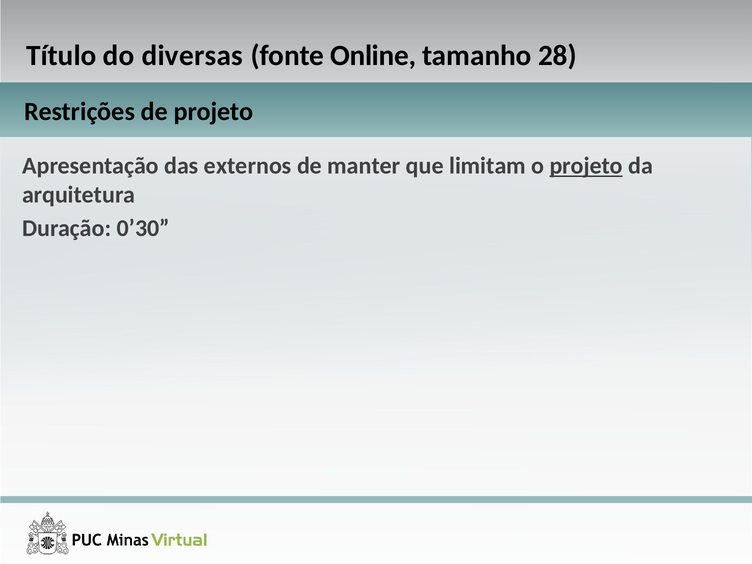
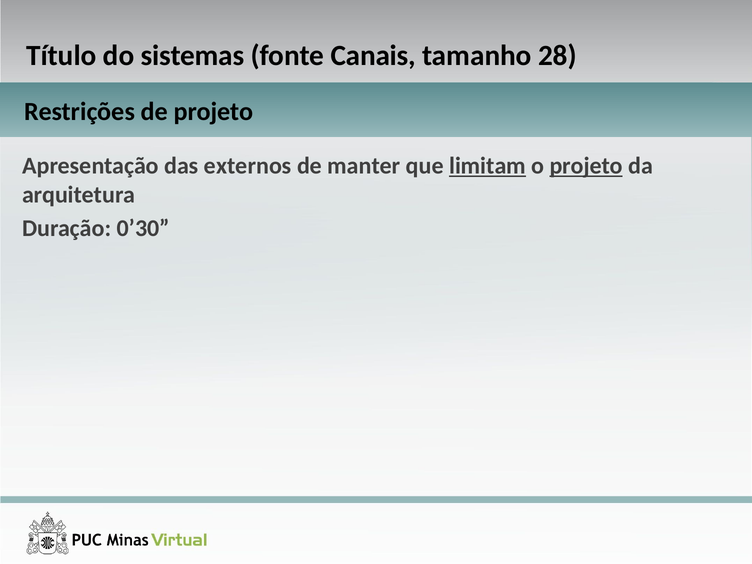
diversas: diversas -> sistemas (193, 55)
Online: Online -> Canais (373, 55)
limitam underline: none -> present (488, 166)
